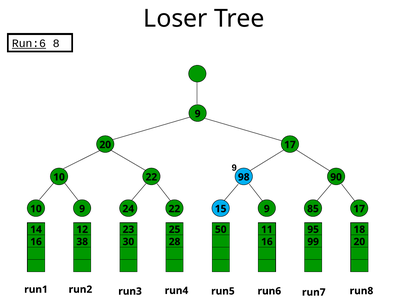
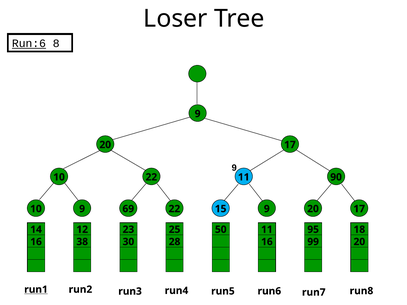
22 98: 98 -> 11 (244, 177)
24: 24 -> 69 (128, 209)
15 9 85: 85 -> 20 (313, 209)
run1 underline: none -> present (36, 290)
